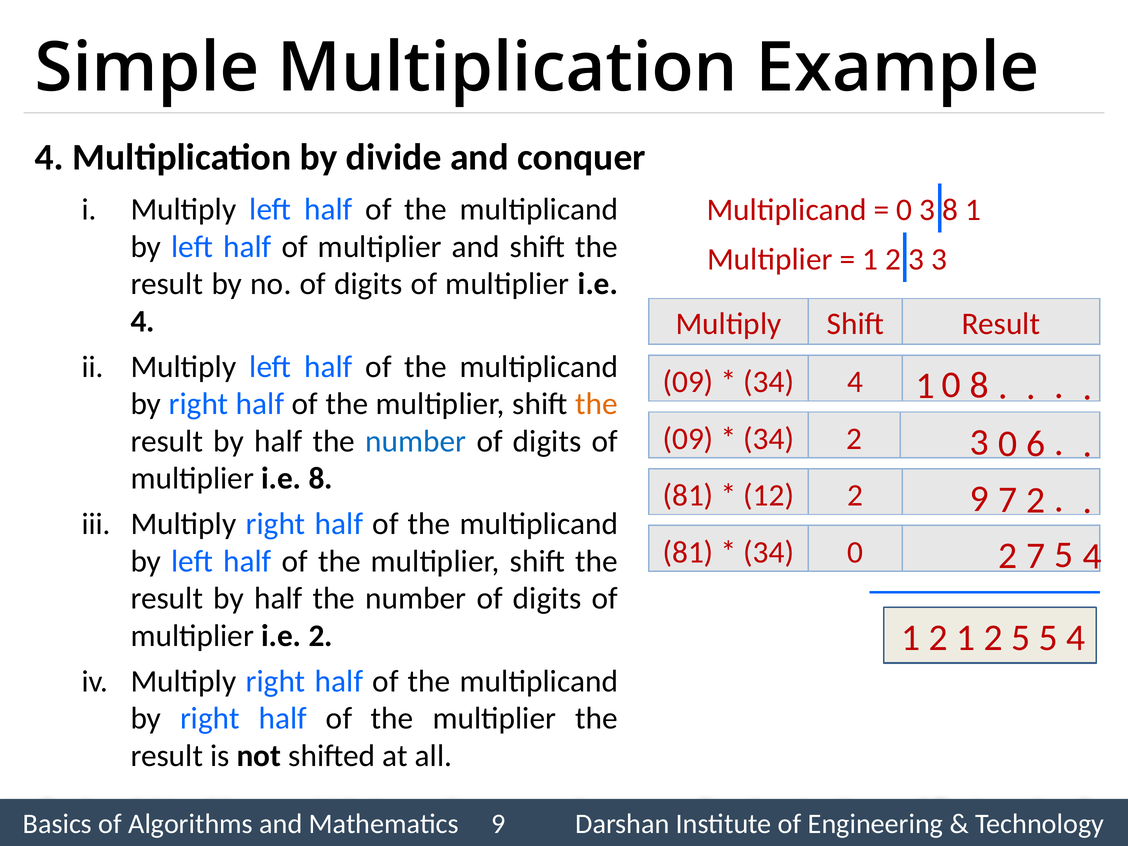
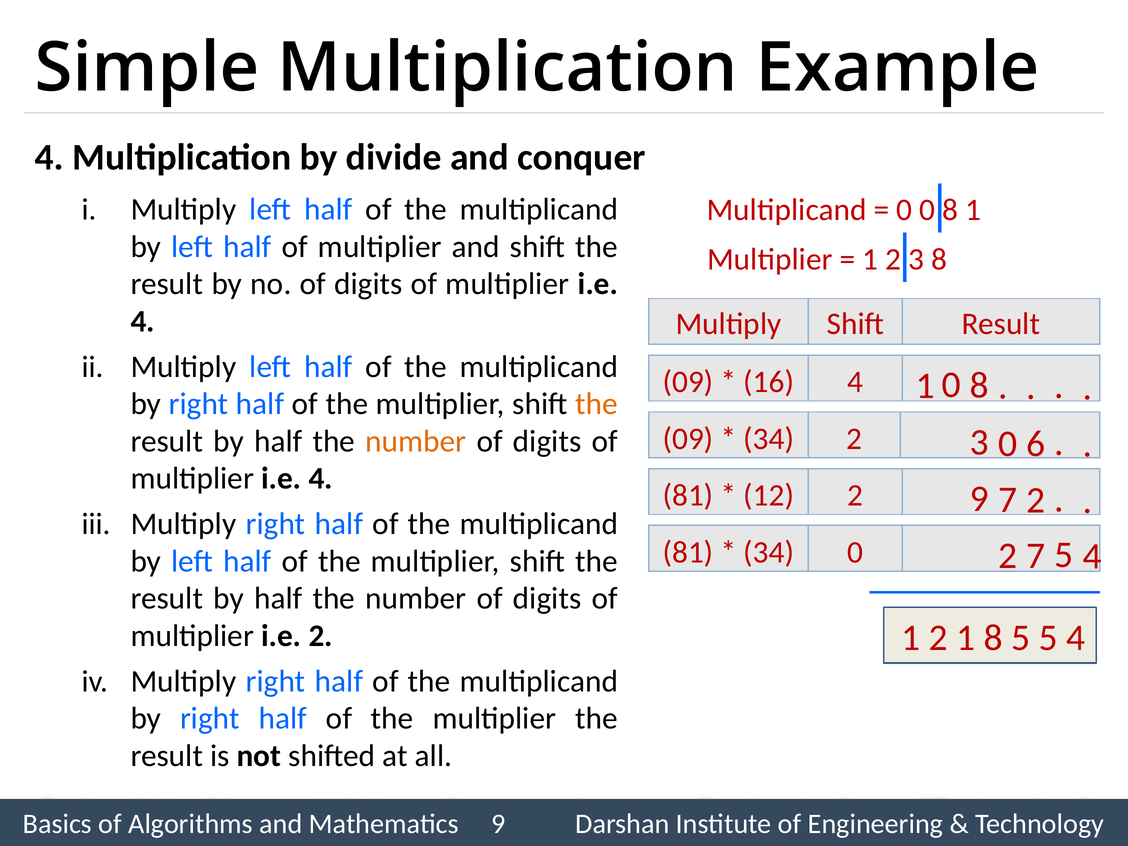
3: 3 -> 0 (927, 210)
3 3: 3 -> 8 (939, 259)
34: 34 -> 16 (769, 382)
number colour: blue -> orange (416, 441)
8: 8 -> 4 (321, 478)
1 2 1 2: 2 -> 8 (993, 638)
